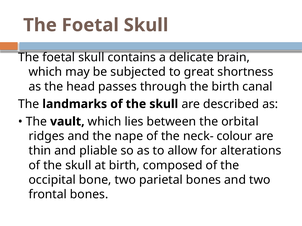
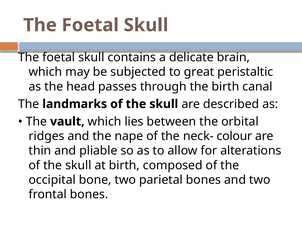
shortness: shortness -> peristaltic (245, 72)
